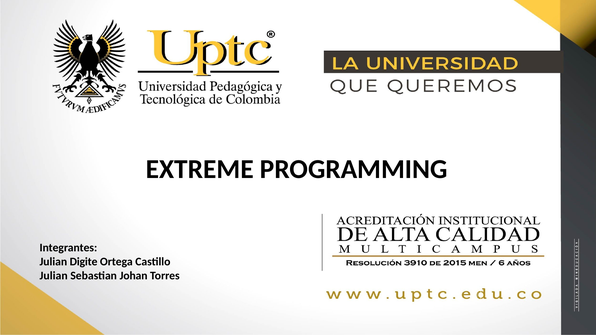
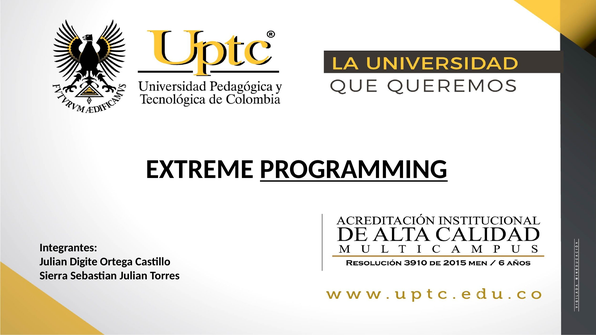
PROGRAMMING underline: none -> present (354, 169)
Julian: Julian -> Sierra (54, 276)
Sebastian Johan: Johan -> Julian (133, 276)
